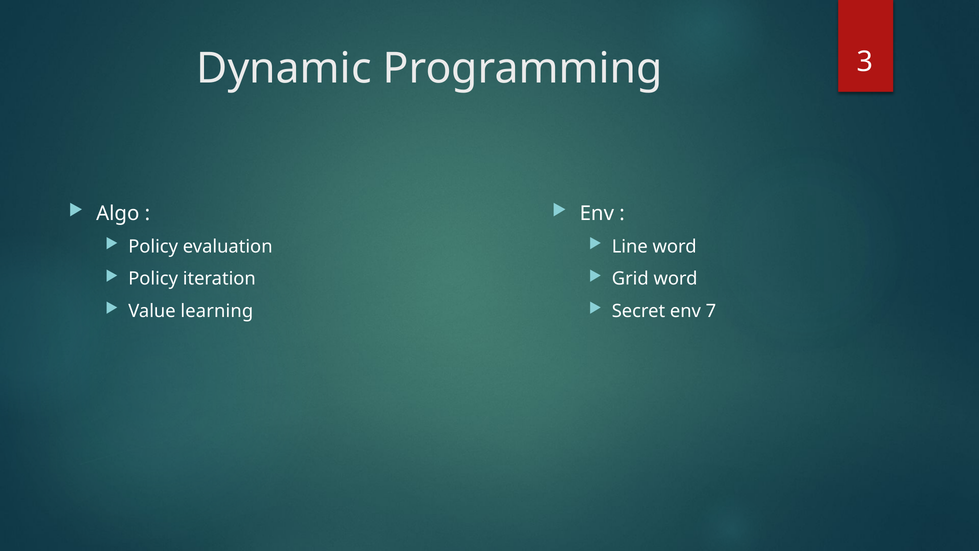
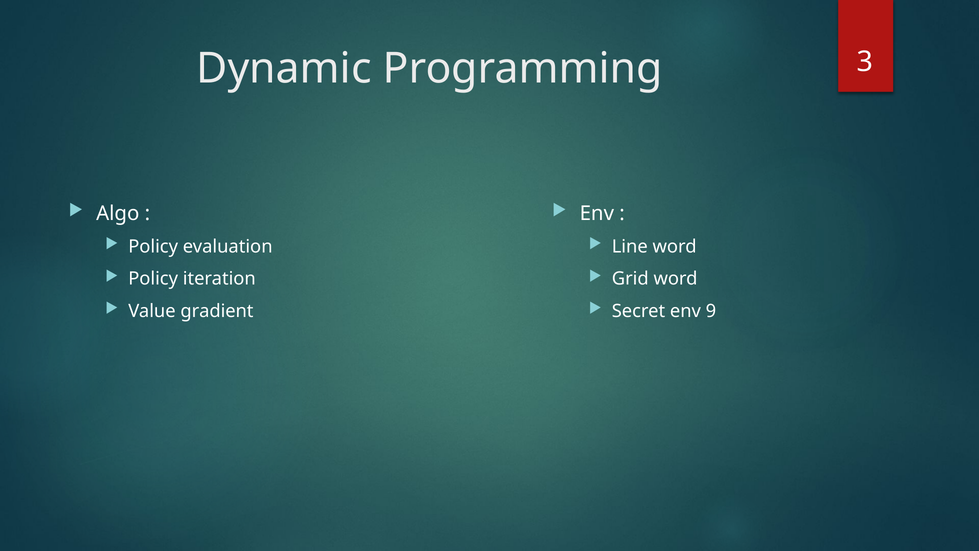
learning: learning -> gradient (217, 311)
7: 7 -> 9 (711, 311)
